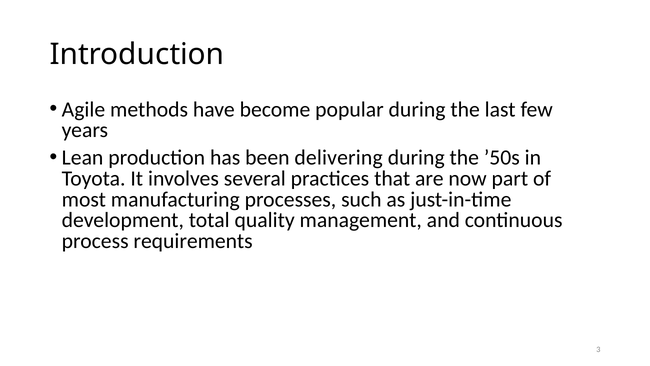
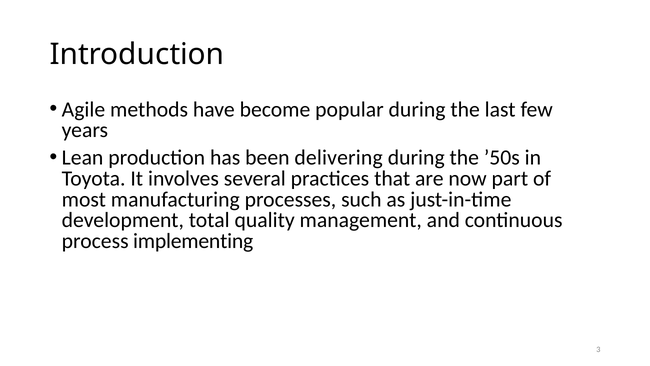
requirements: requirements -> implementing (193, 241)
